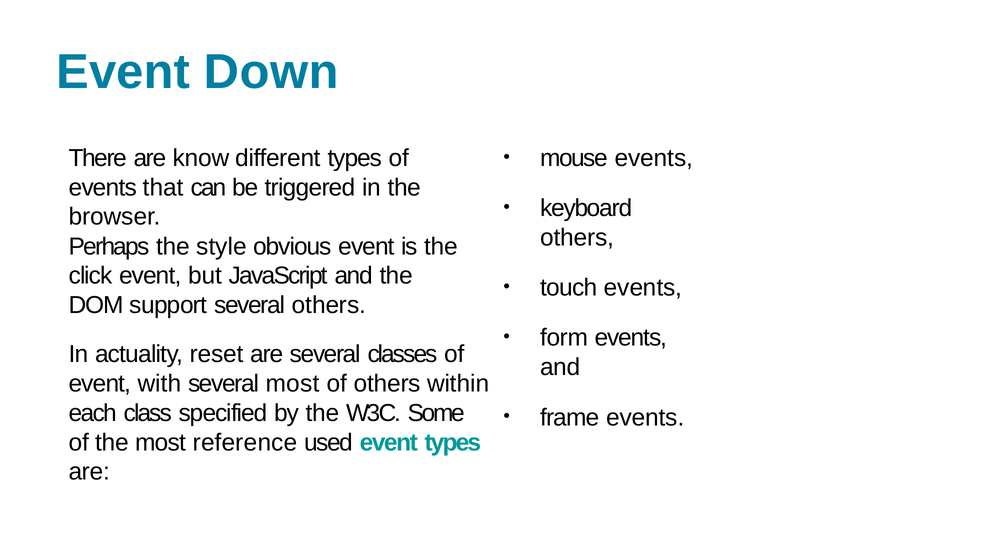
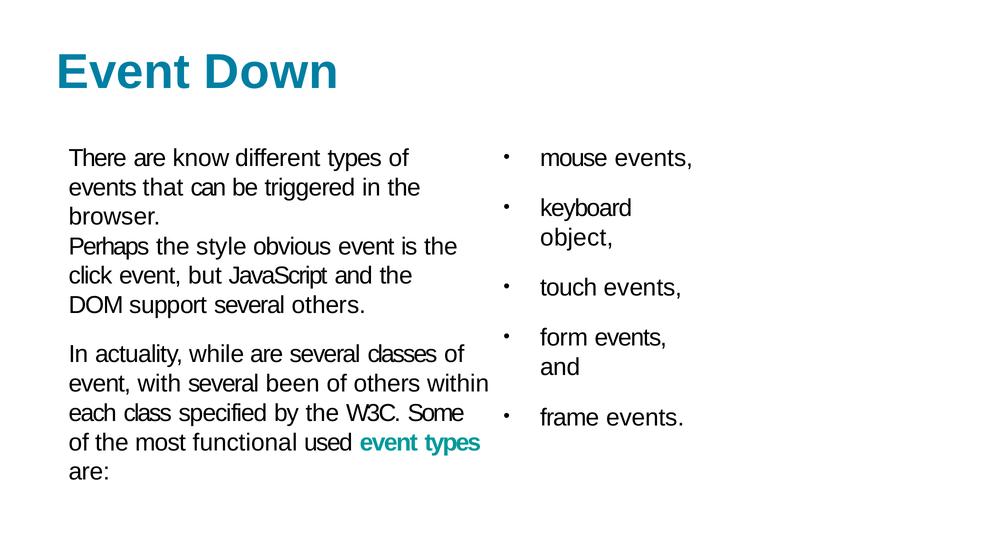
others: others -> object (577, 238)
reset: reset -> while (217, 354)
several most: most -> been (293, 384)
reference: reference -> functional (245, 443)
